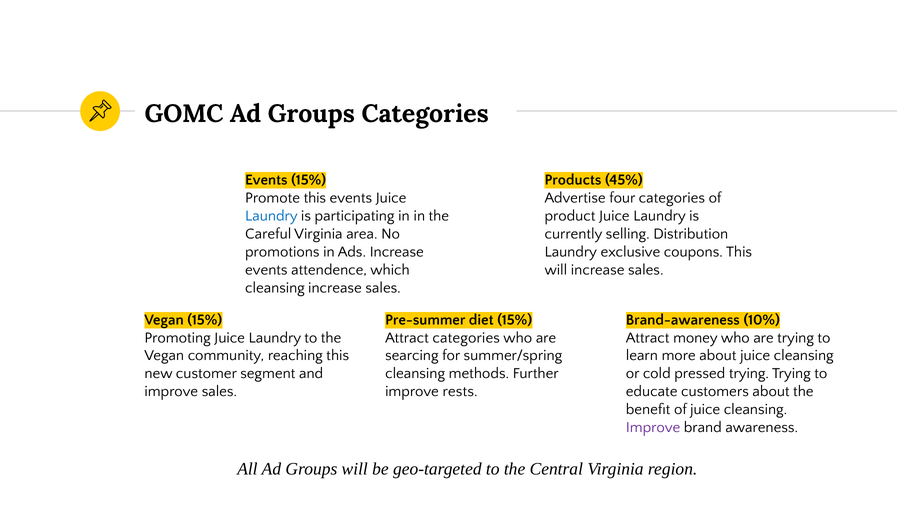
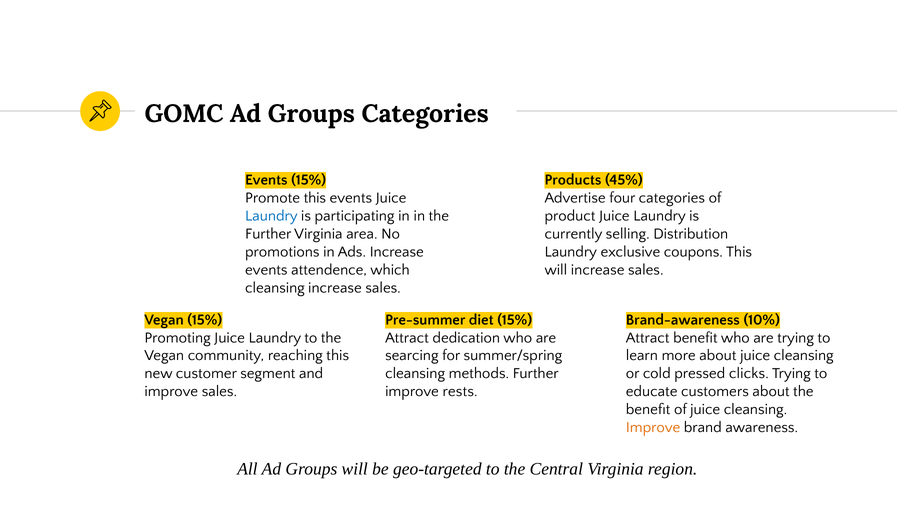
Careful: Careful -> Further (268, 234)
Attract categories: categories -> dedication (466, 337)
Attract money: money -> benefit (695, 337)
pressed trying: trying -> clicks (749, 373)
Improve colour: purple -> orange (653, 427)
